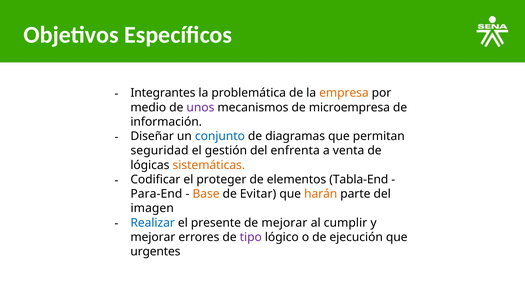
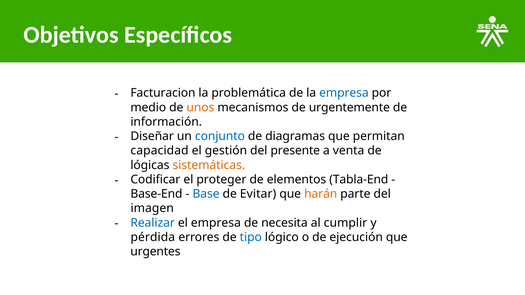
Integrantes: Integrantes -> Facturacion (163, 93)
empresa colour: orange -> blue (344, 93)
unos colour: purple -> orange (200, 107)
microempresa: microempresa -> urgentemente (349, 107)
seguridad: seguridad -> capacidad (160, 151)
enfrenta: enfrenta -> presente (295, 151)
Para-End: Para-End -> Base-End (156, 194)
Base colour: orange -> blue (206, 194)
el presente: presente -> empresa (216, 223)
de mejorar: mejorar -> necesita (284, 223)
mejorar: mejorar -> pérdida (153, 237)
tipo colour: purple -> blue (251, 237)
